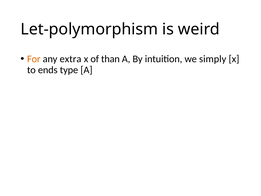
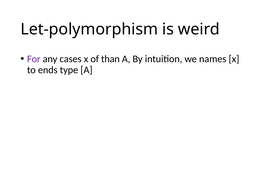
For colour: orange -> purple (34, 59)
extra: extra -> cases (71, 59)
simply: simply -> names (213, 59)
